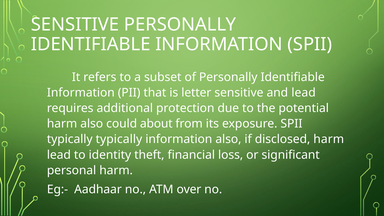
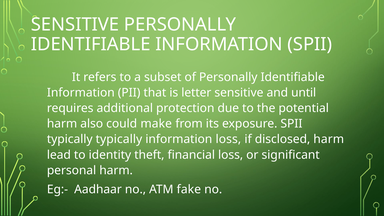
and lead: lead -> until (304, 93)
about: about -> make (156, 124)
information also: also -> loss (228, 139)
over: over -> fake (189, 189)
